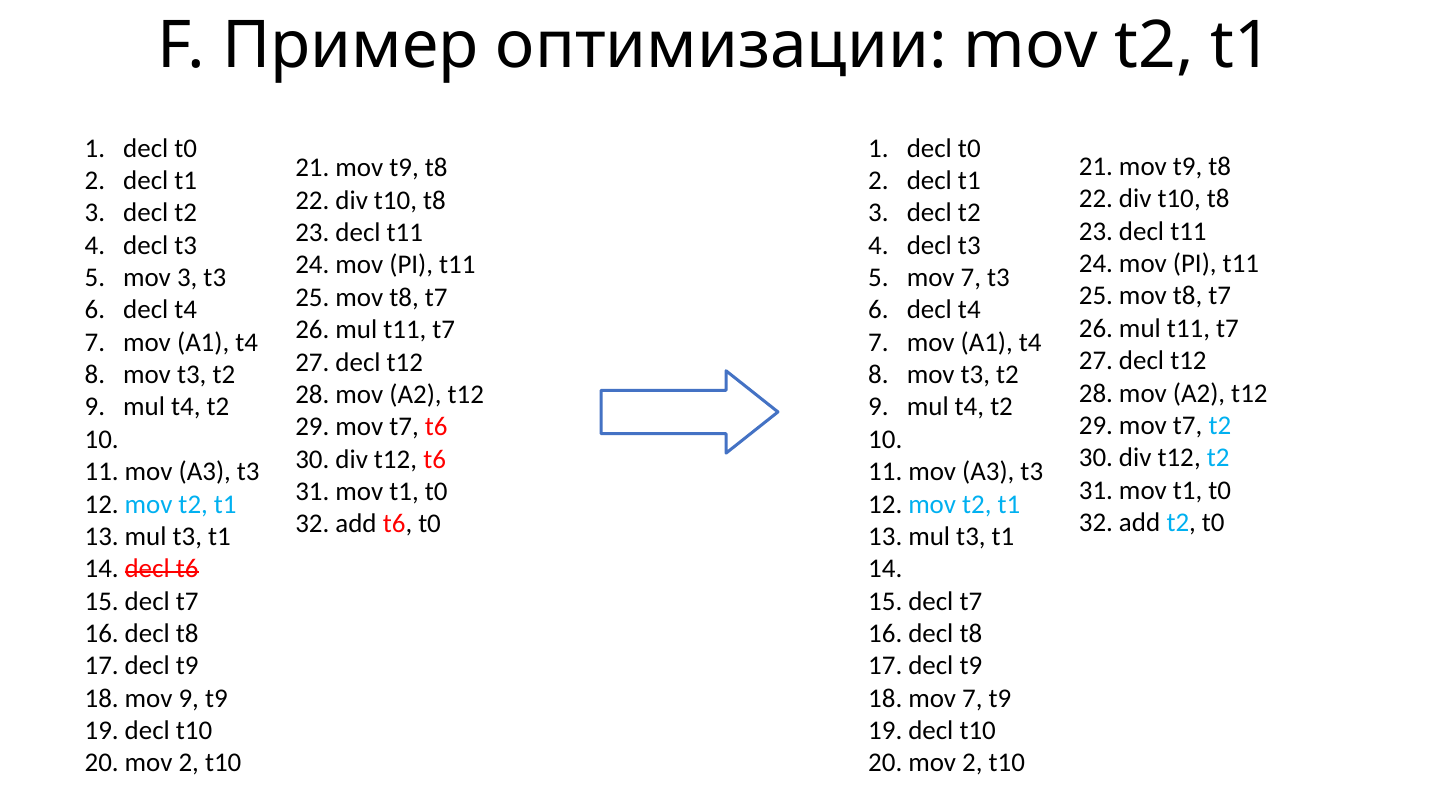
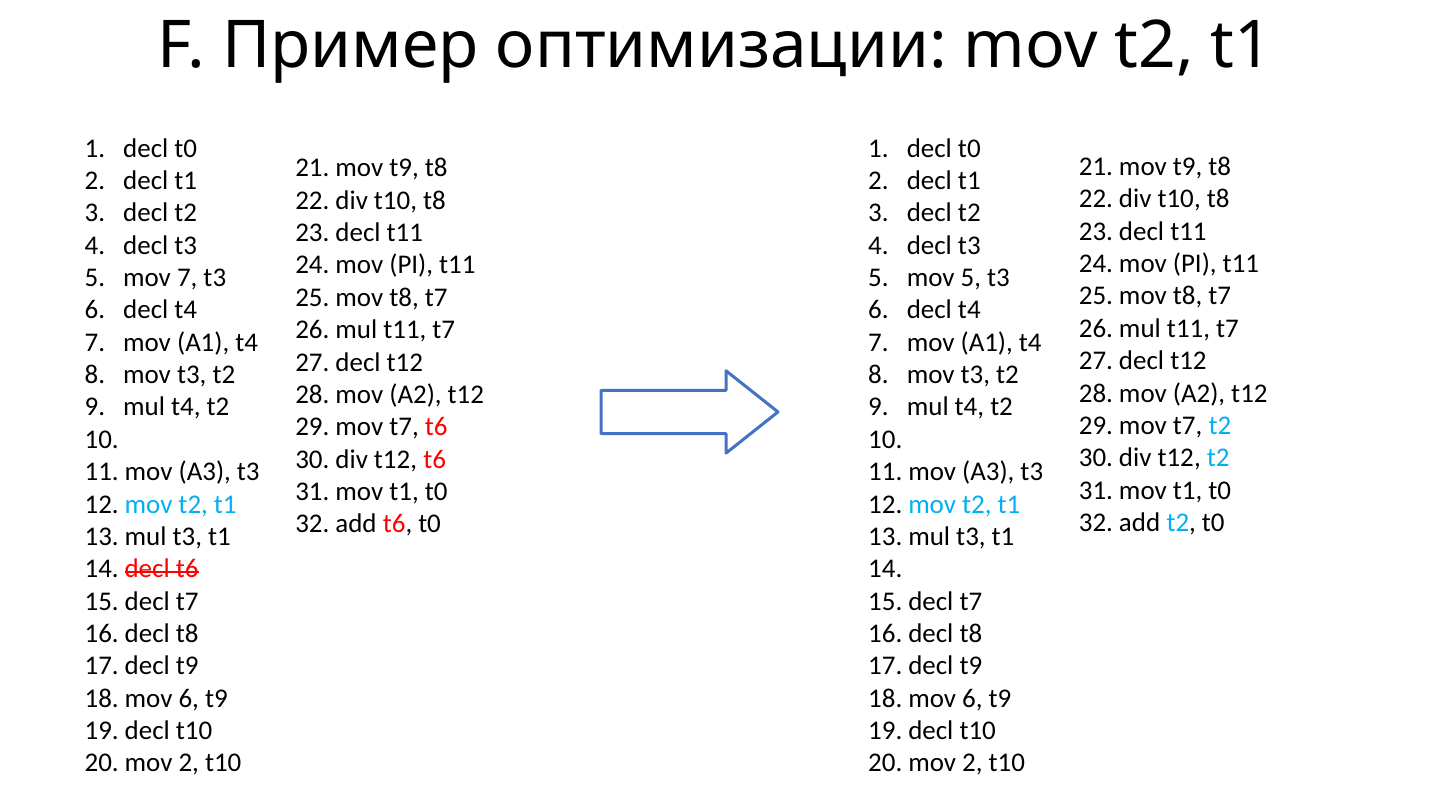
mov 3: 3 -> 7 (187, 278)
5 mov 7: 7 -> 5 (971, 278)
9: 9 -> 6 (189, 698)
7: 7 -> 6 (972, 698)
